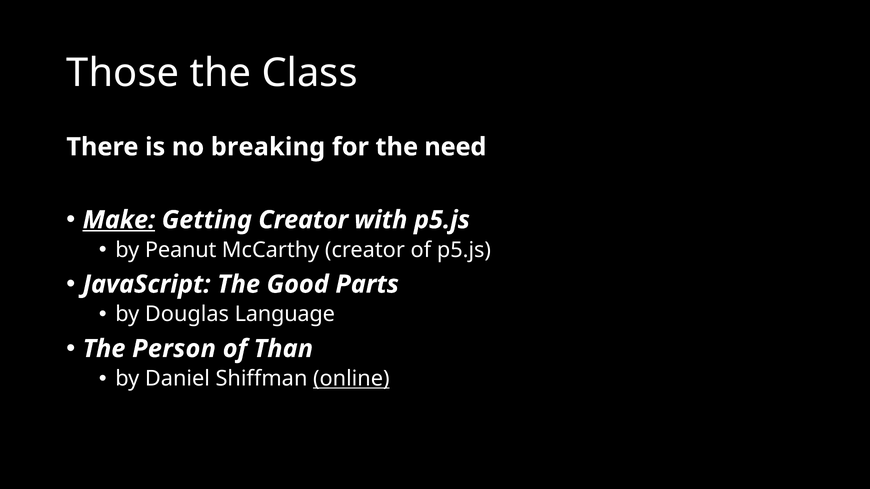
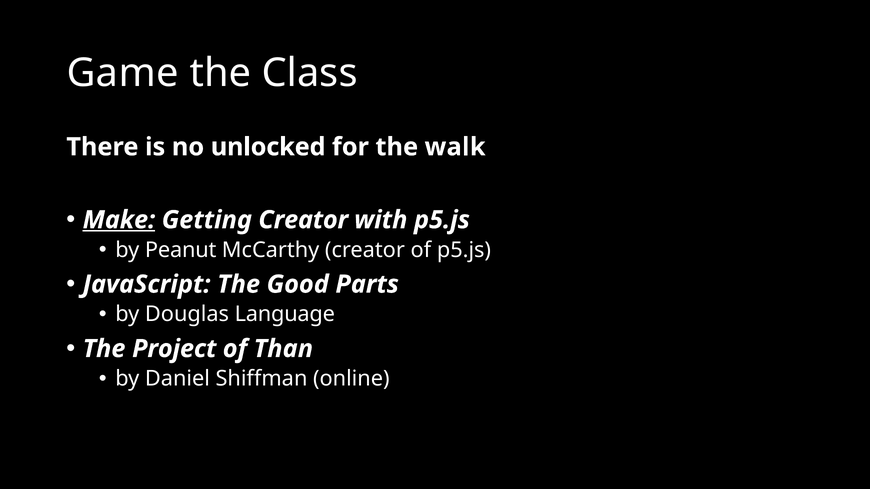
Those: Those -> Game (123, 73)
breaking: breaking -> unlocked (268, 147)
need: need -> walk (455, 147)
Person: Person -> Project (174, 349)
online underline: present -> none (351, 379)
